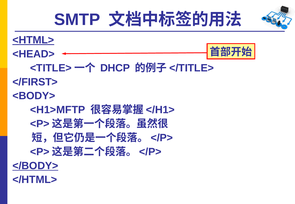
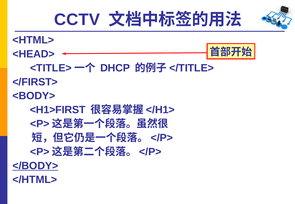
SMTP: SMTP -> CCTV (77, 20)
<HTML> underline: present -> none (33, 40)
<H1>MFTP: <H1>MFTP -> <H1>FIRST (58, 110)
